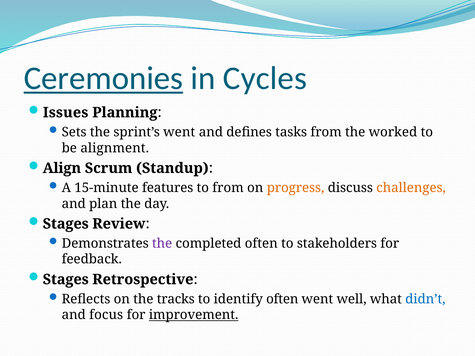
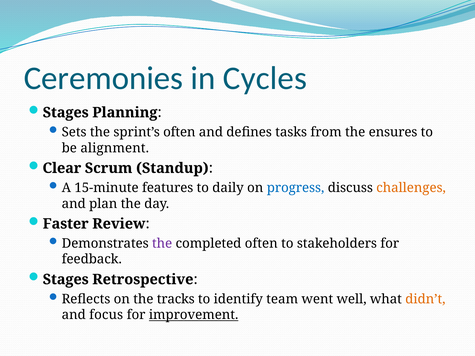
Ceremonies underline: present -> none (103, 78)
Issues: Issues -> Stages (66, 113)
sprint’s went: went -> often (179, 132)
worked: worked -> ensures (393, 132)
Align: Align -> Clear (62, 168)
to from: from -> daily (228, 188)
progress colour: orange -> blue (296, 188)
Stages: Stages -> Faster (66, 224)
identify often: often -> team (282, 299)
didn’t colour: blue -> orange (425, 299)
